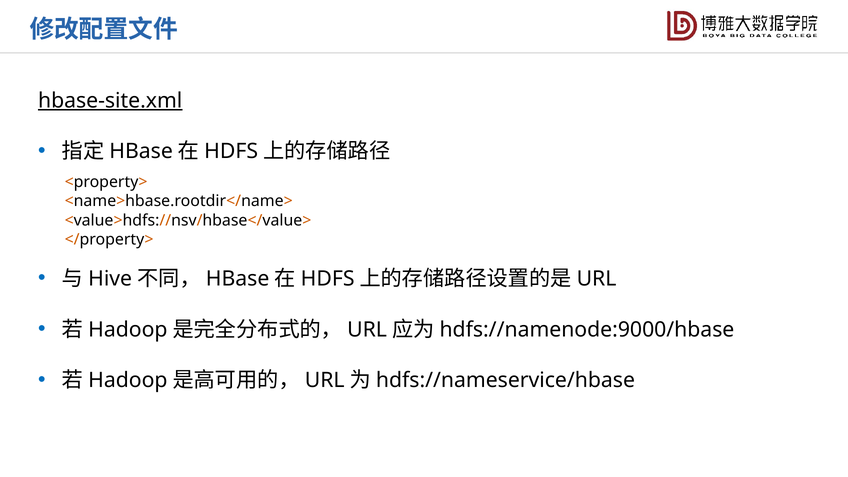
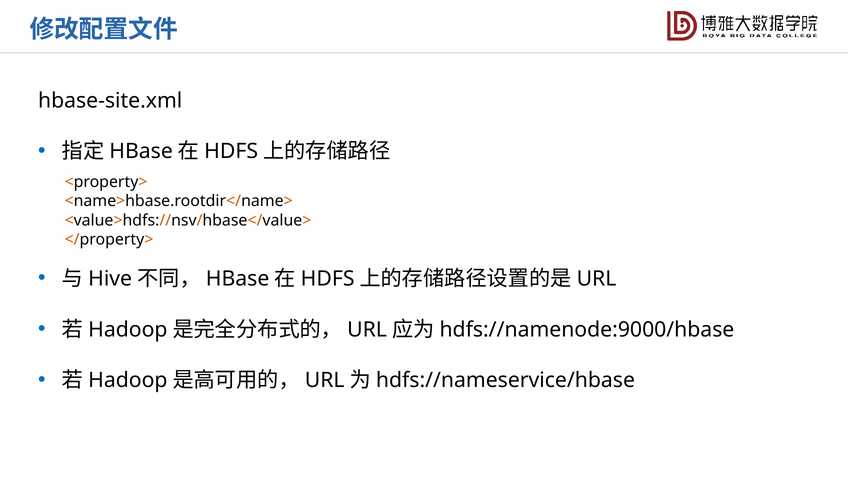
hbase-site.xml underline: present -> none (110, 101)
